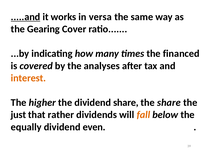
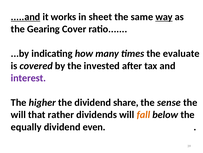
versa: versa -> sheet (100, 17)
way underline: none -> present (164, 17)
financed: financed -> evaluate (181, 53)
analyses: analyses -> invested (102, 65)
interest colour: orange -> purple (28, 78)
the share: share -> sense (169, 102)
just: just -> will (18, 114)
